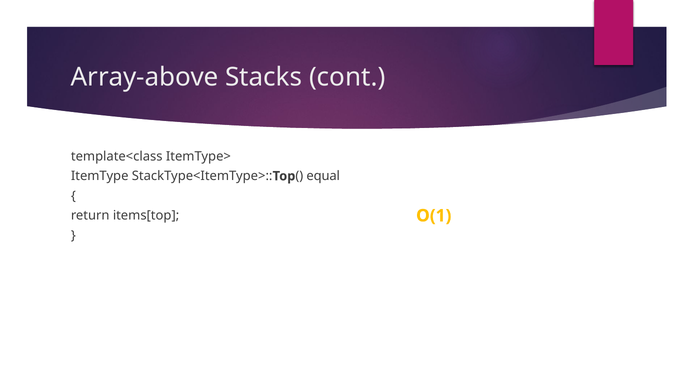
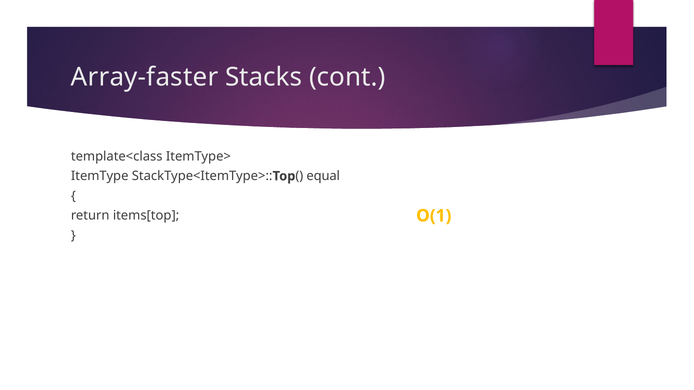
Array-above: Array-above -> Array-faster (145, 77)
